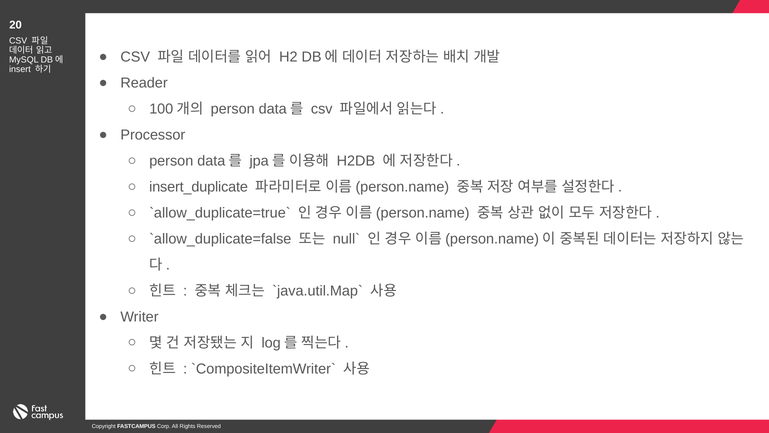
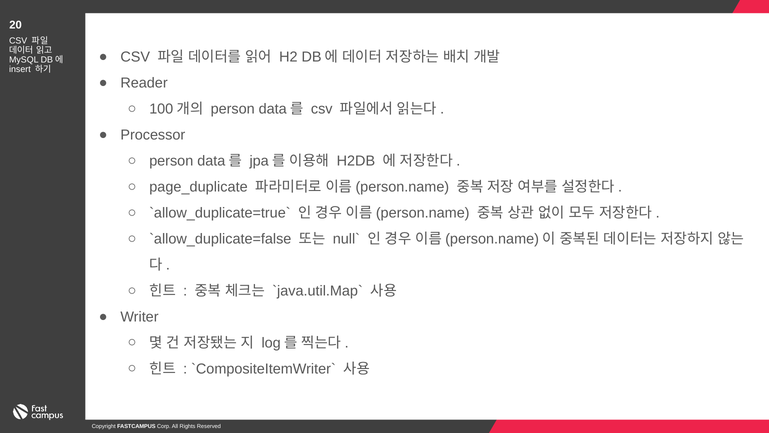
insert_duplicate: insert_duplicate -> page_duplicate (198, 187)
